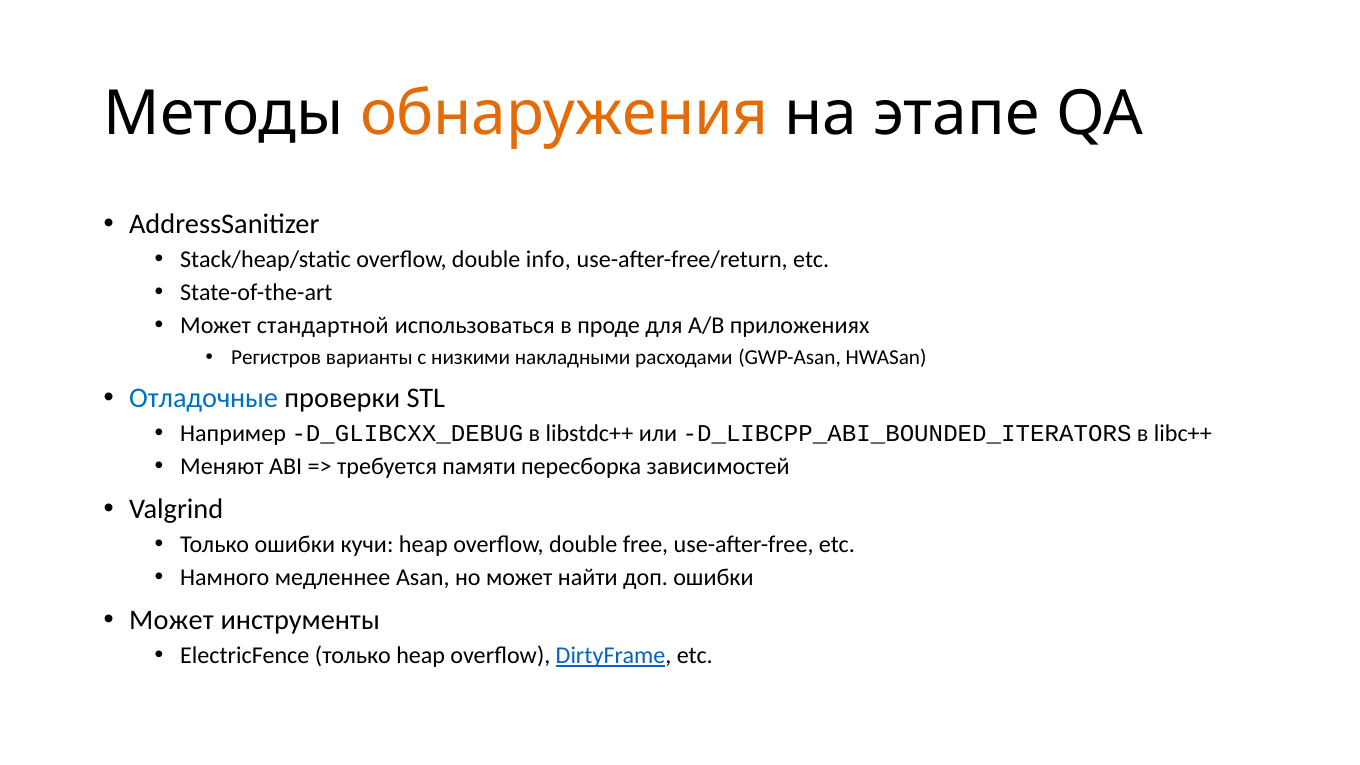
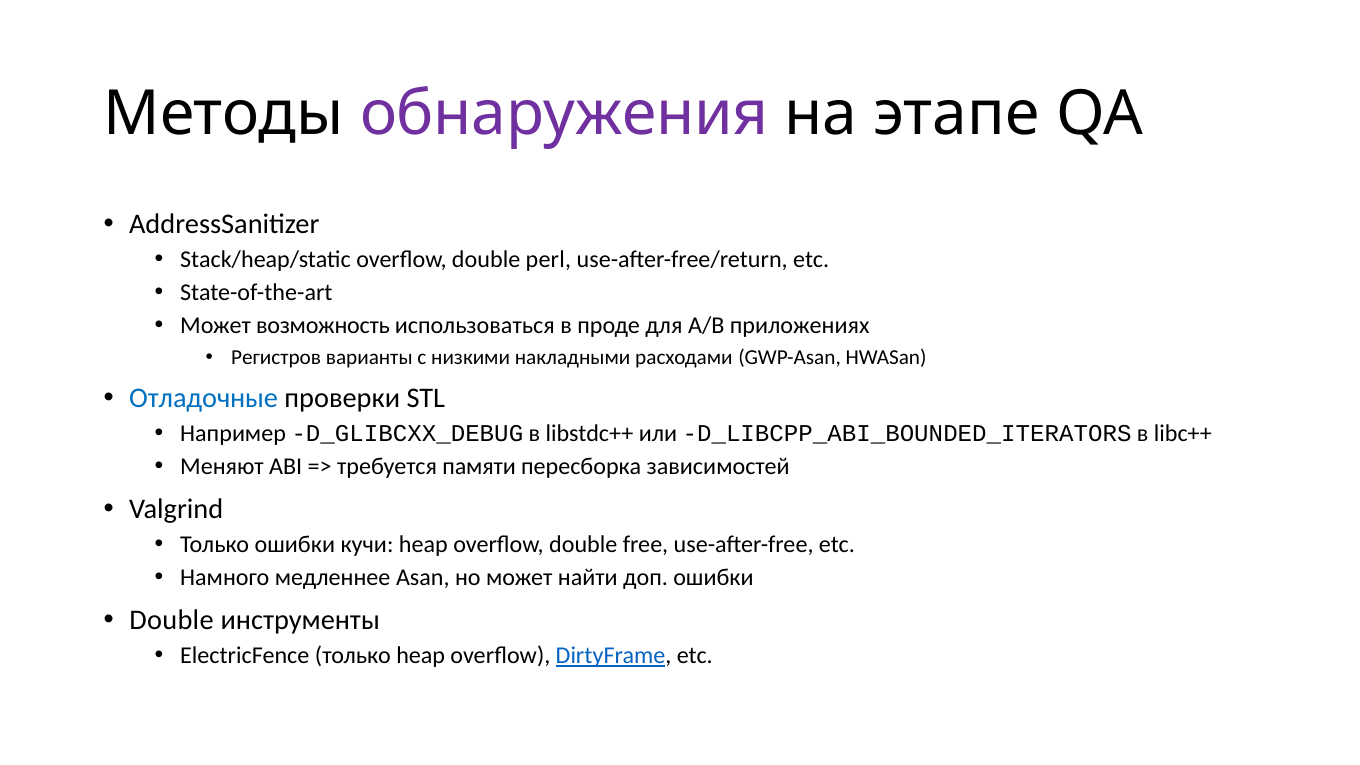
обнаружения colour: orange -> purple (564, 114)
info: info -> perl (548, 259)
стандартной: стандартной -> возможность (323, 325)
Может: Может -> Double (172, 620)
